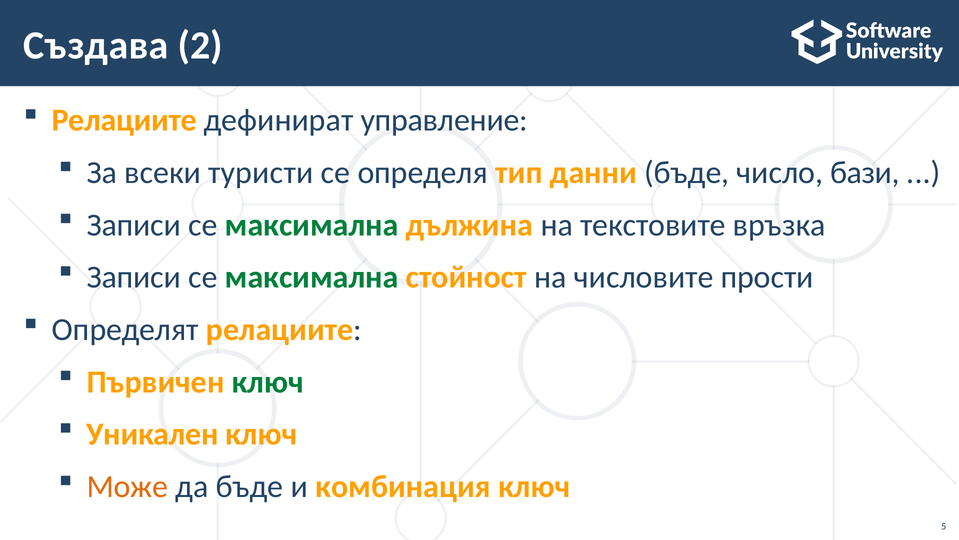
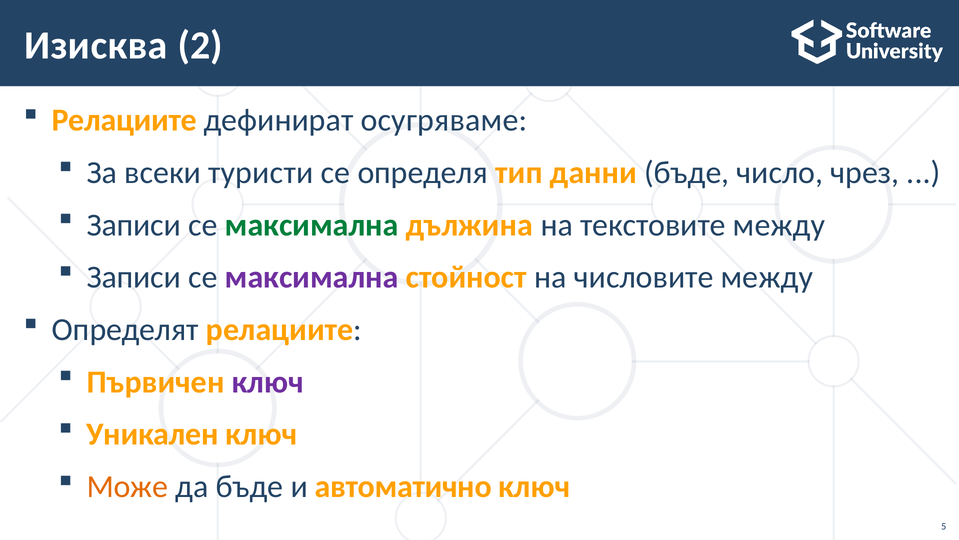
Създава: Създава -> Изисква (96, 45)
управление: управление -> осугряваме (444, 120)
бази: бази -> чрез (865, 173)
текстовите връзка: връзка -> между (779, 225)
максимална colour: green -> purple (312, 277)
числовите прости: прости -> между (767, 277)
ключ colour: green -> purple (268, 382)
комбинация: комбинация -> автоматично (403, 486)
